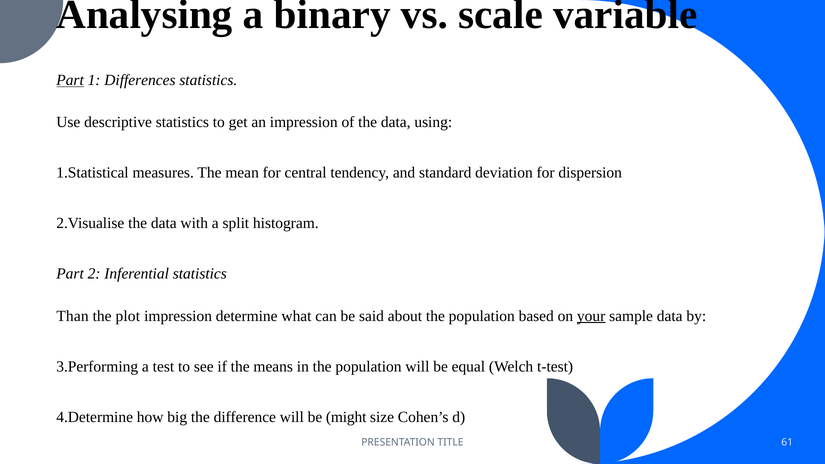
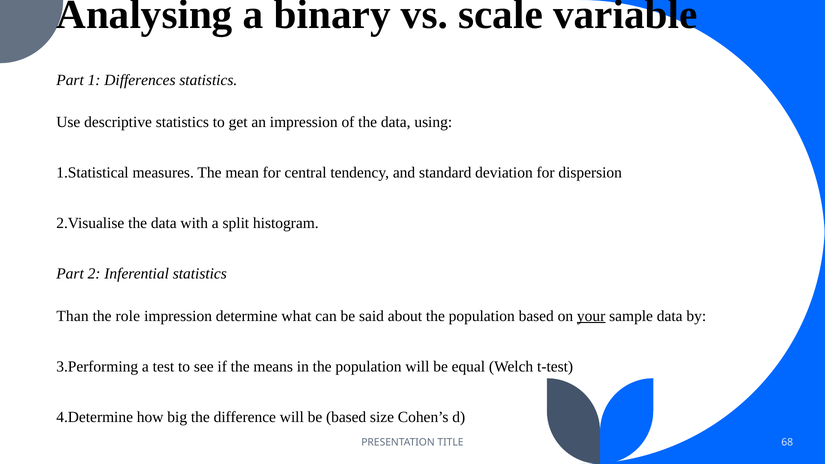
Part underline: present -> none (70, 80)
plot: plot -> role (128, 316)
be might: might -> based (346, 417)
61: 61 -> 68 (787, 442)
